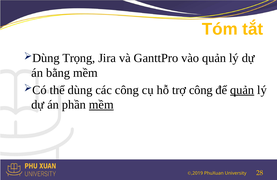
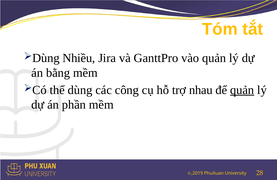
Trọng: Trọng -> Nhiều (79, 58)
trợ công: công -> nhau (201, 90)
mềm underline: present -> none (101, 105)
